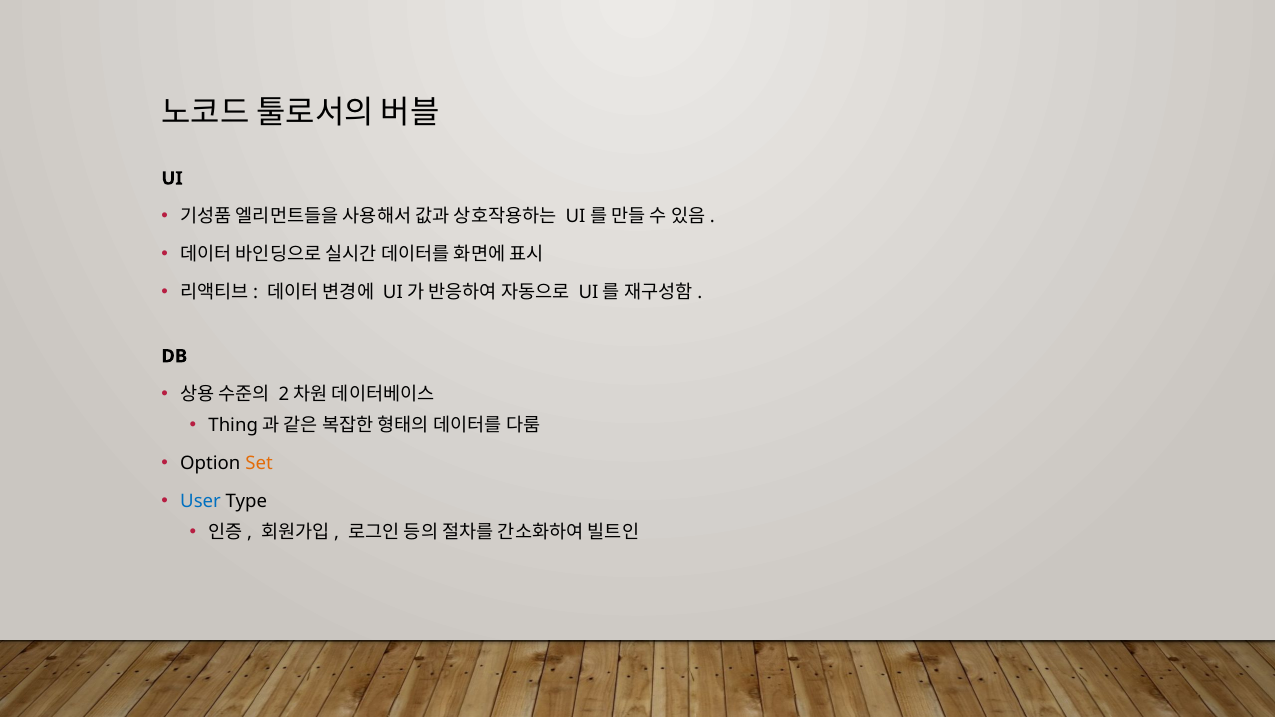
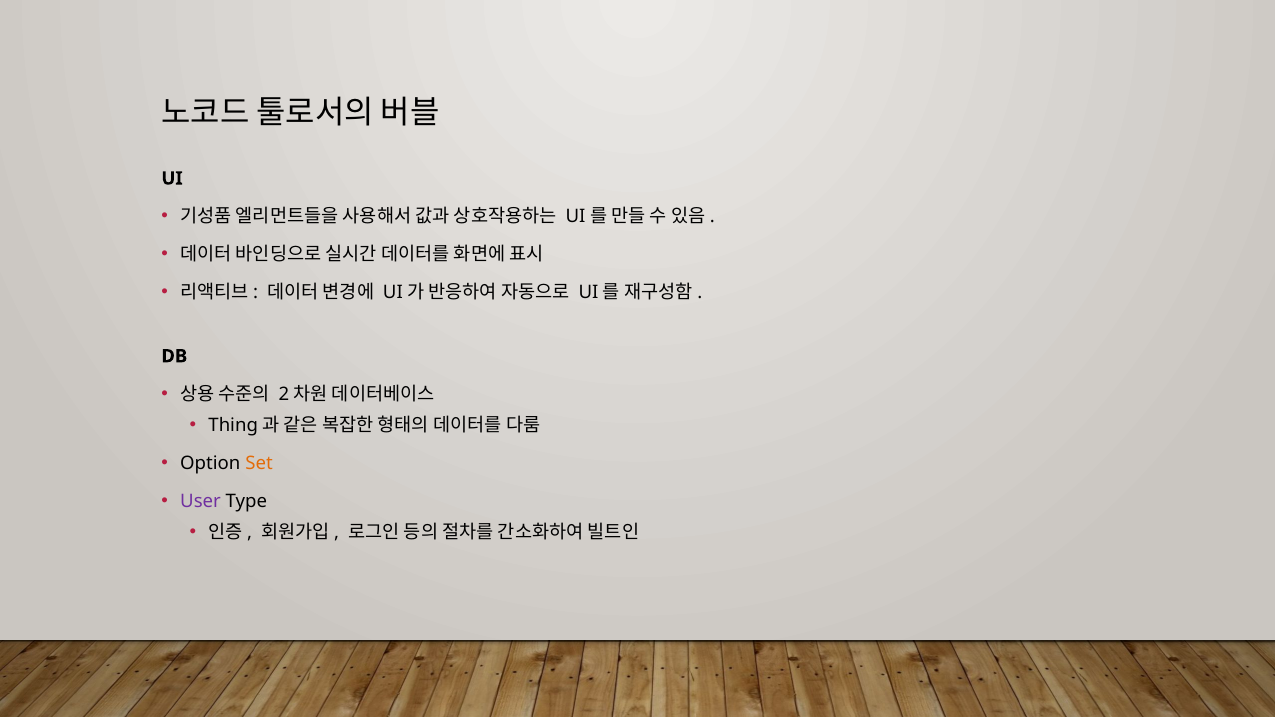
User colour: blue -> purple (201, 501)
